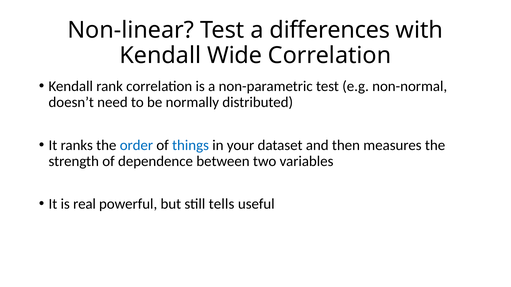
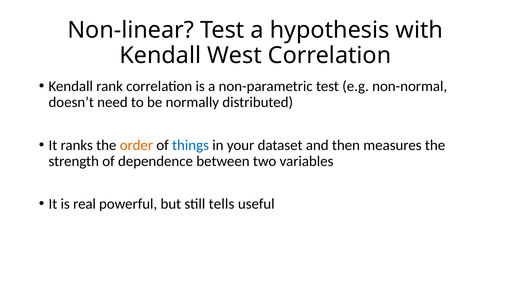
differences: differences -> hypothesis (330, 30)
Wide: Wide -> West (235, 56)
order colour: blue -> orange (136, 145)
